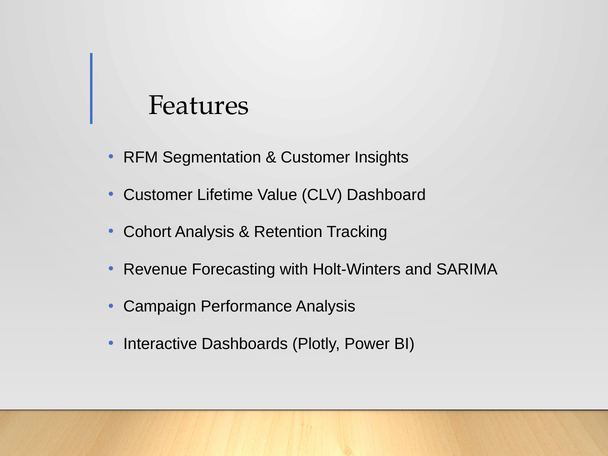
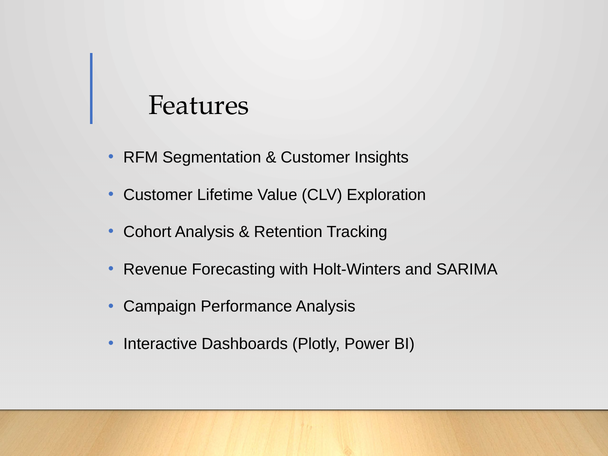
Dashboard: Dashboard -> Exploration (386, 195)
